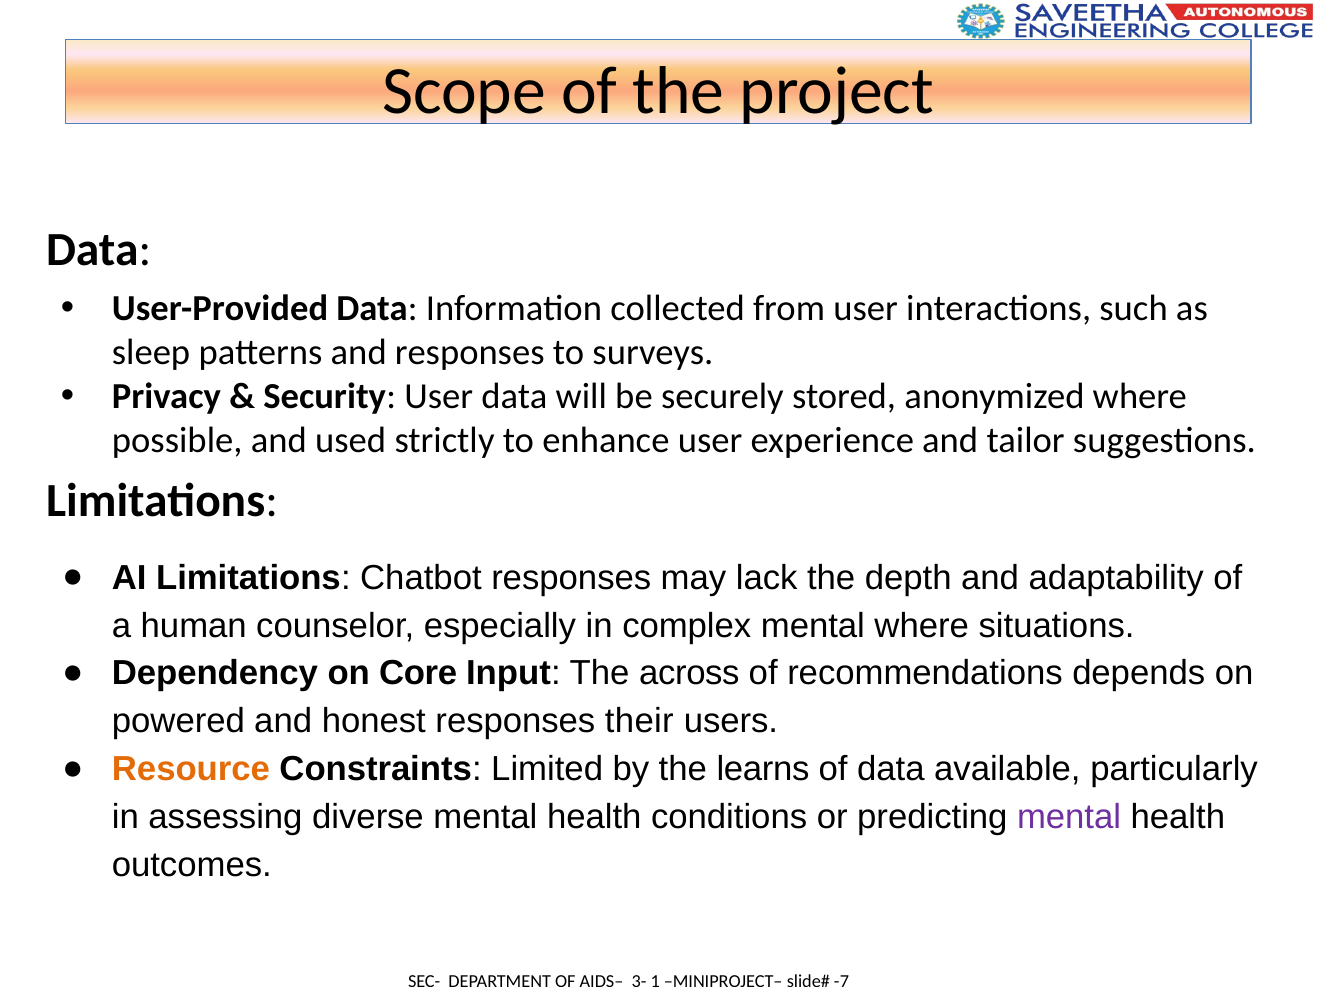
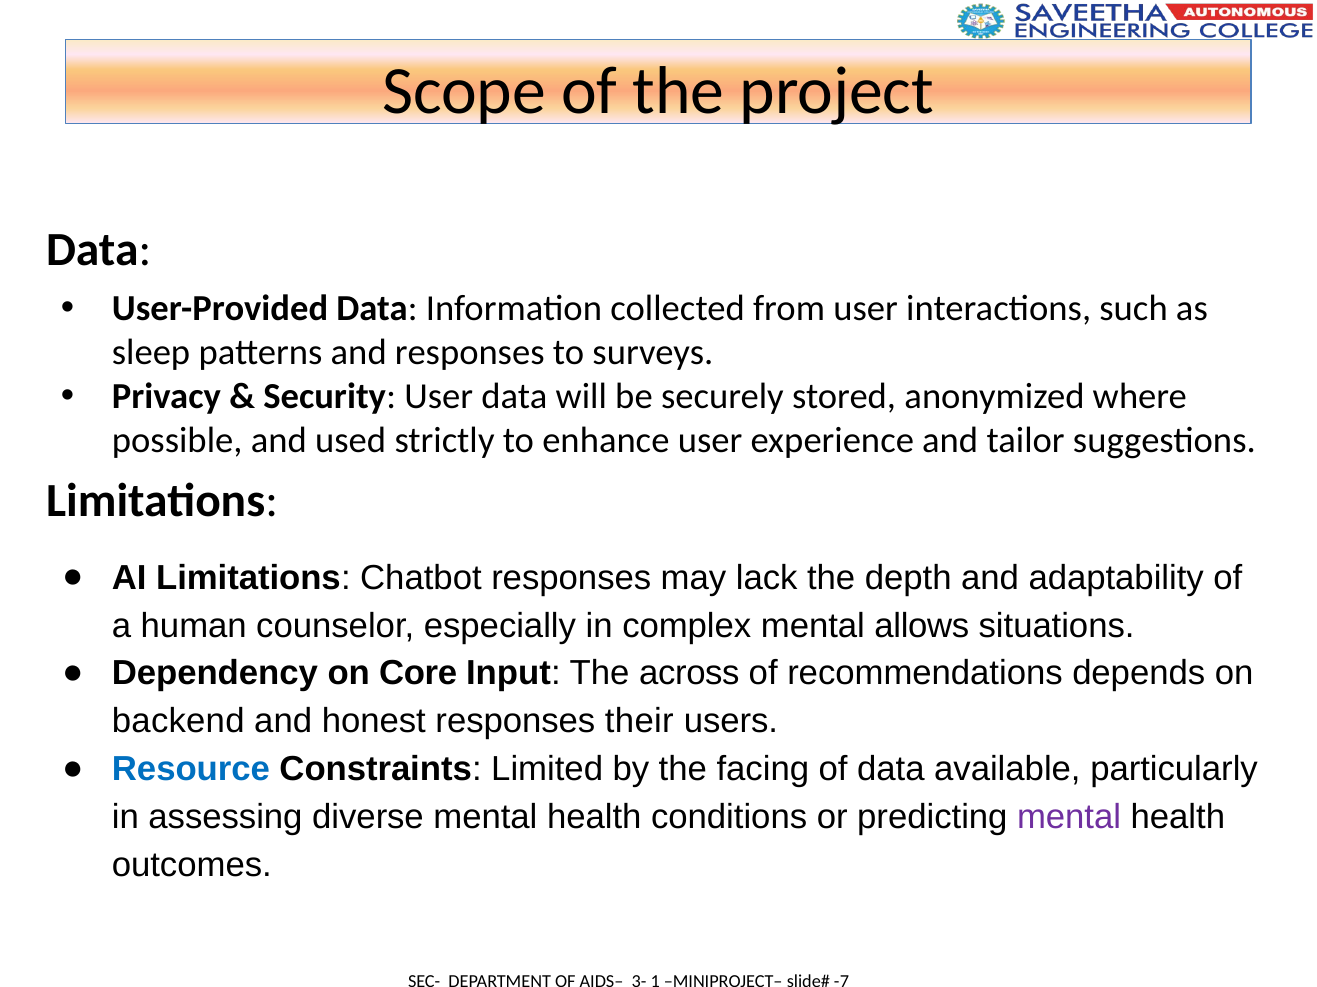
mental where: where -> allows (922, 626)
powered: powered -> backend (178, 722)
Resource colour: orange -> blue (191, 770)
learns: learns -> facing (763, 770)
